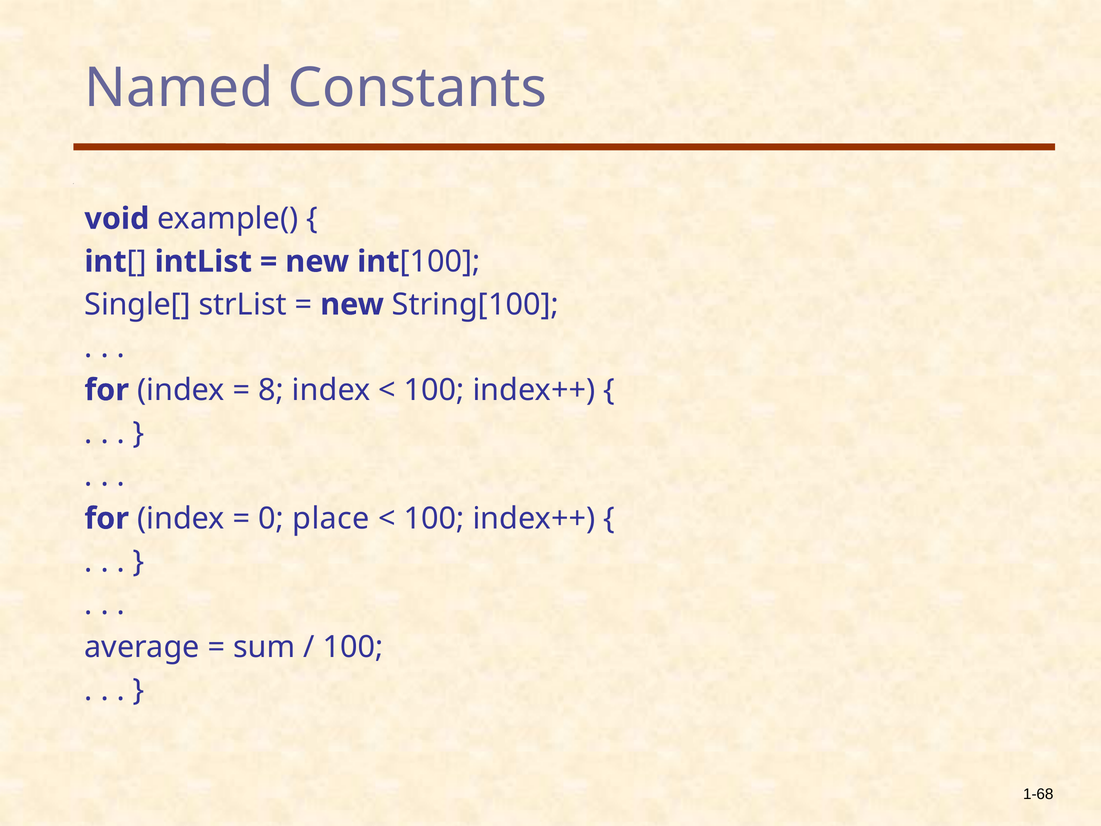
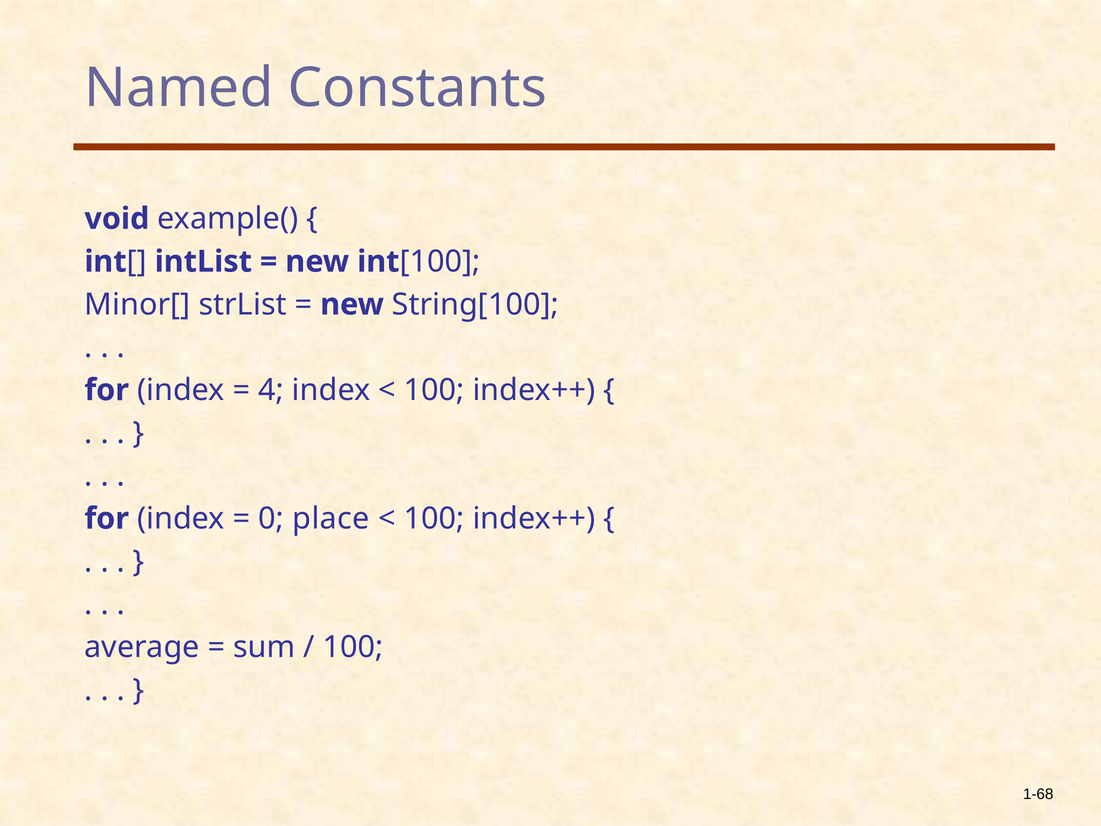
Single[: Single[ -> Minor[ (137, 304)
8: 8 -> 4 (271, 390)
